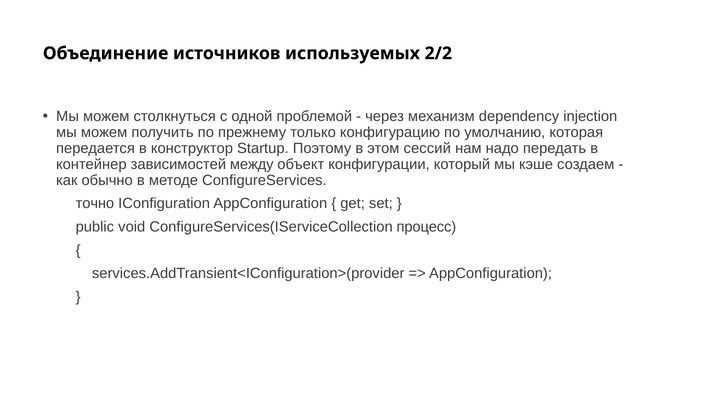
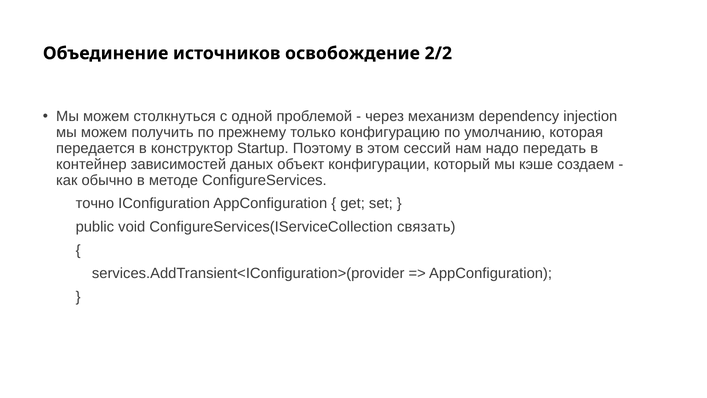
используемых: используемых -> освобождение (352, 53)
между: между -> даных (252, 164)
процесс: процесс -> связать (426, 227)
